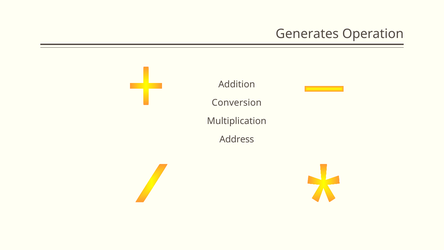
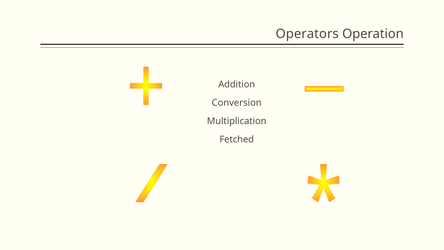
Generates: Generates -> Operators (307, 34)
Address: Address -> Fetched (237, 139)
